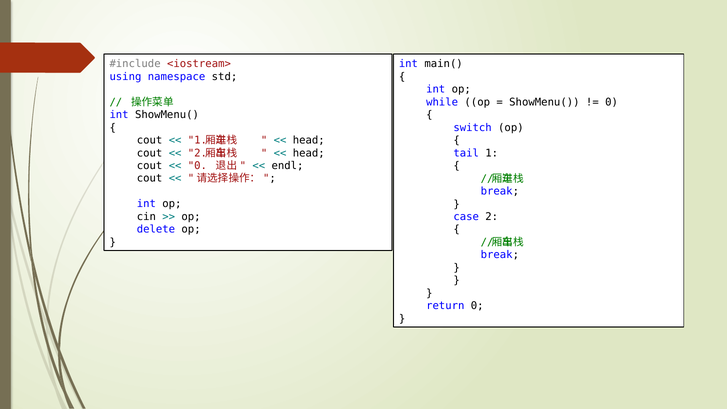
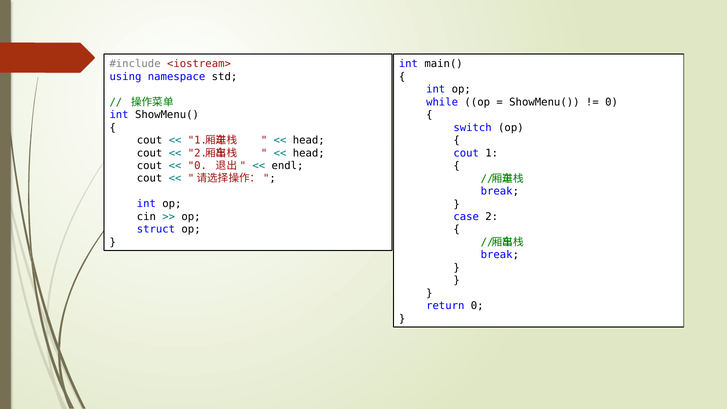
tail: tail -> cout (466, 153)
delete: delete -> struct (156, 229)
